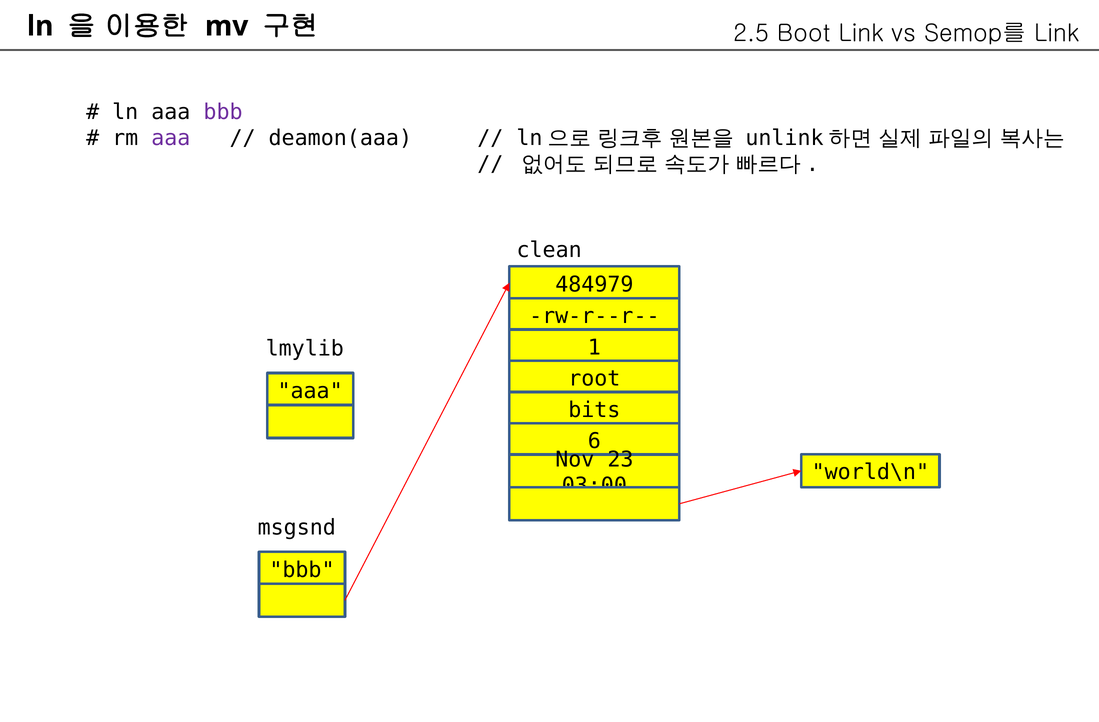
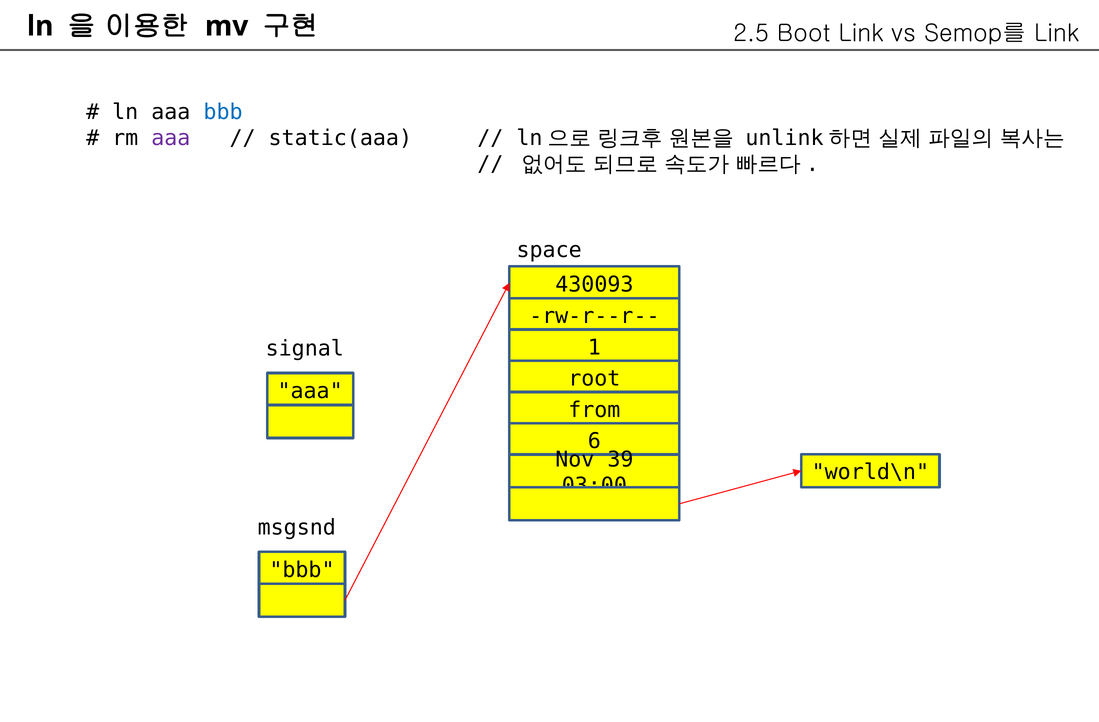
bbb colour: purple -> blue (223, 112)
deamon(aaa: deamon(aaa -> static(aaa (340, 138)
clean: clean -> space (549, 250)
484979: 484979 -> 430093 (594, 284)
lmylib: lmylib -> signal (305, 349)
bits: bits -> from (594, 410)
23: 23 -> 39 (620, 459)
